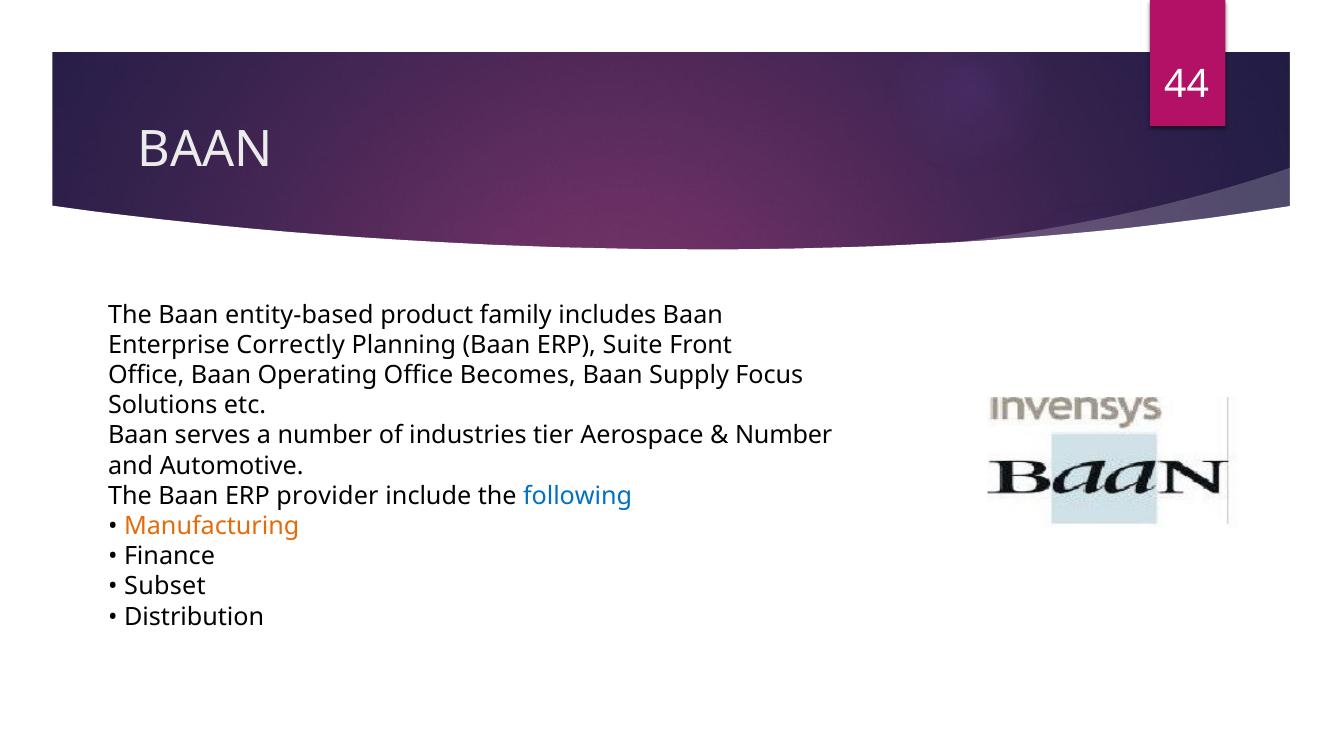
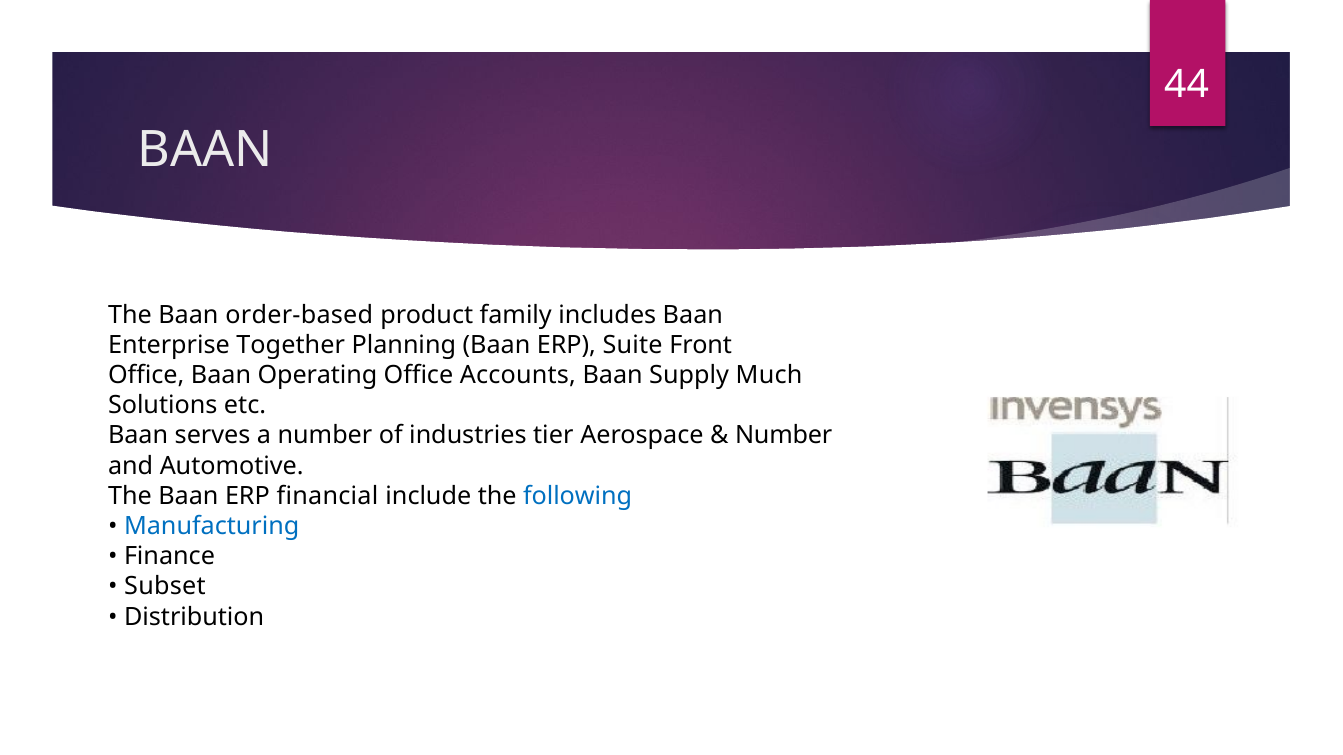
entity-based: entity-based -> order-based (299, 315)
Correctly: Correctly -> Together (291, 345)
Becomes: Becomes -> Accounts (518, 375)
Focus: Focus -> Much (769, 375)
provider: provider -> financial (328, 496)
Manufacturing colour: orange -> blue (212, 527)
